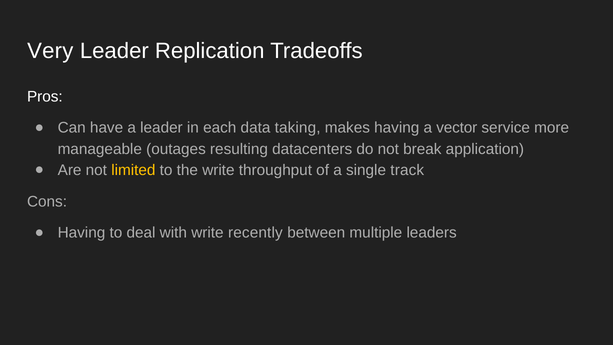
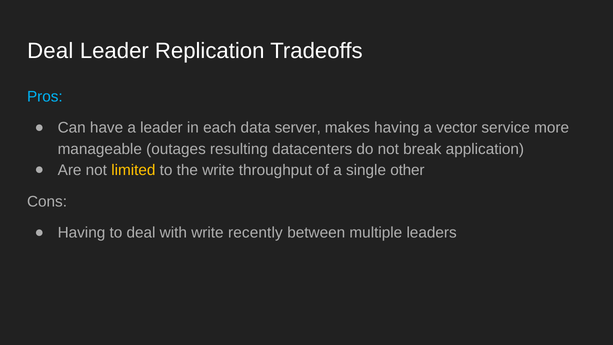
Very: Very -> Deal (50, 51)
Pros colour: white -> light blue (45, 96)
taking: taking -> server (298, 128)
track: track -> other (407, 170)
